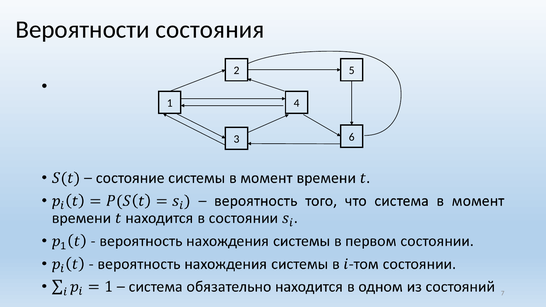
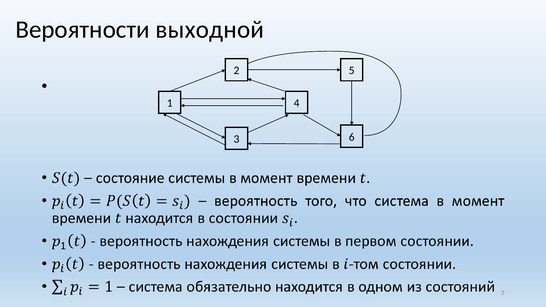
состояния: состояния -> выходной (210, 30)
